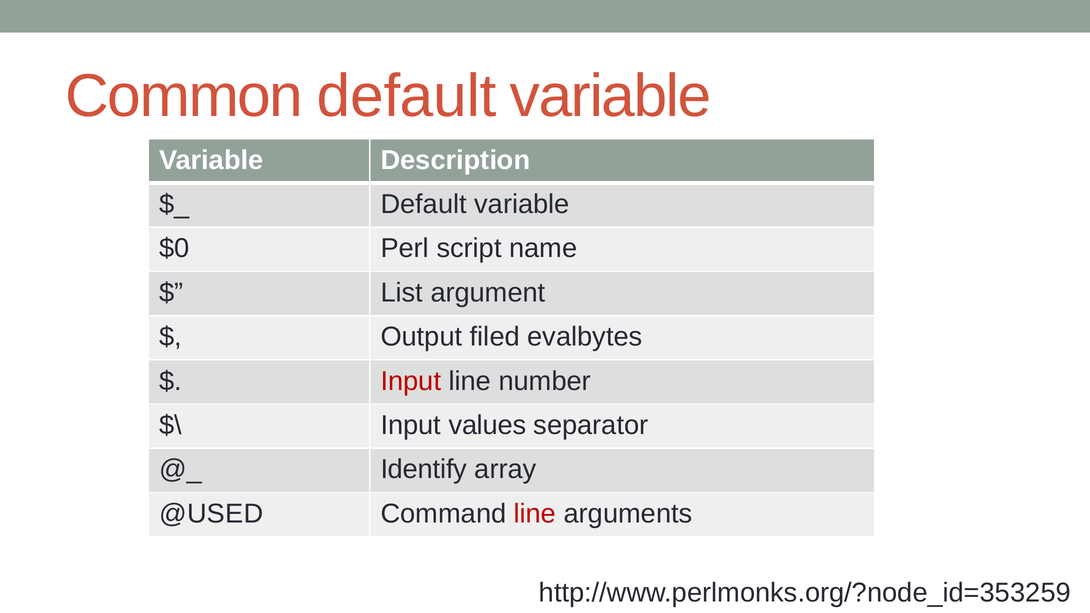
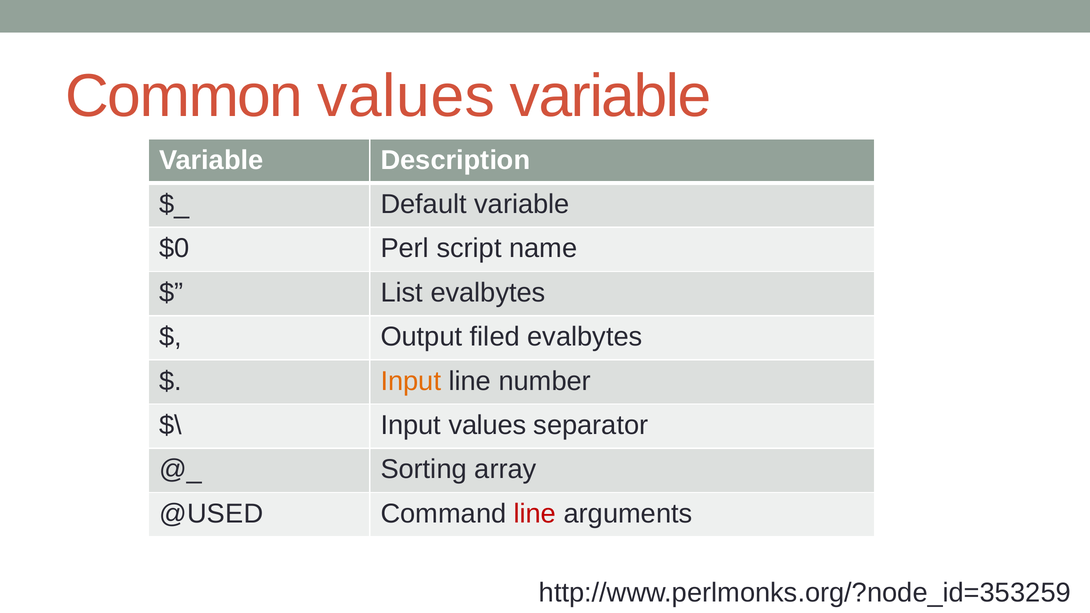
Common default: default -> values (406, 96)
List argument: argument -> evalbytes (488, 293)
Input colour: red -> orange (411, 381)
Identify: Identify -> Sorting (424, 470)
